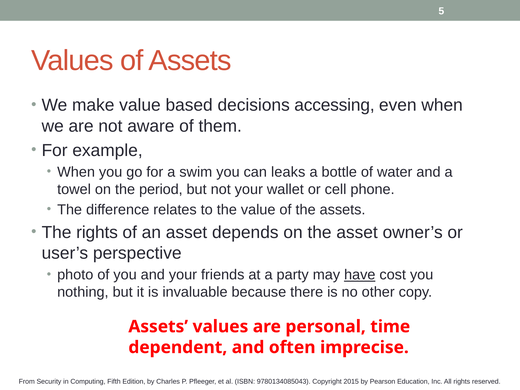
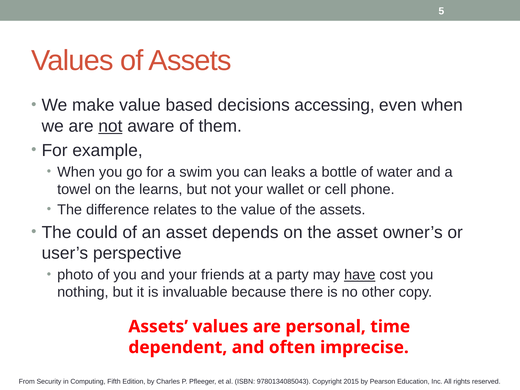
not underline: none -> present (110, 126)
period: period -> learns (161, 189)
The rights: rights -> could (97, 232)
